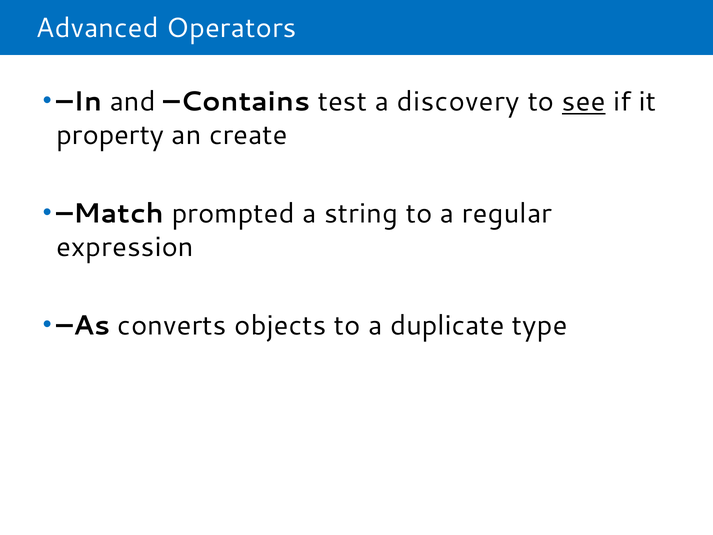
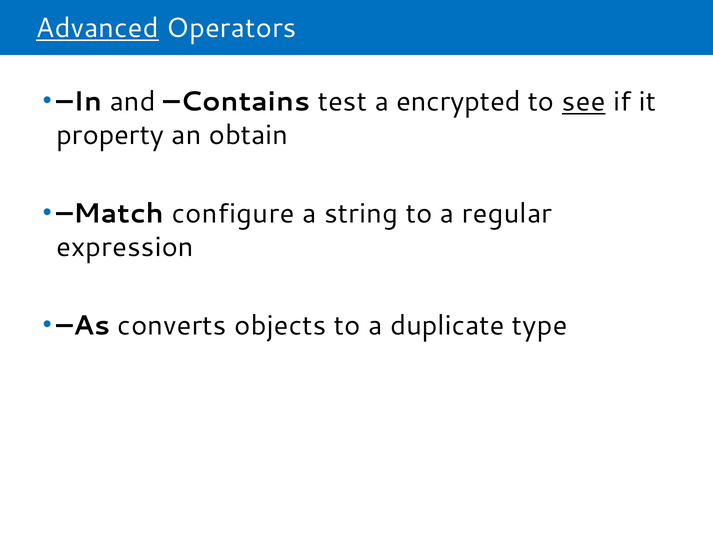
Advanced underline: none -> present (97, 28)
discovery: discovery -> encrypted (459, 102)
create: create -> obtain (248, 135)
prompted: prompted -> configure (233, 213)
